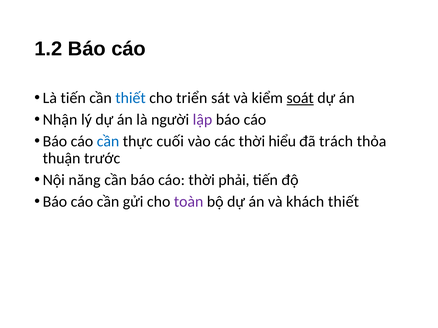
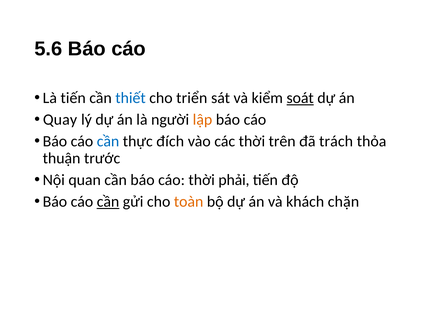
1.2: 1.2 -> 5.6 (48, 49)
Nhận: Nhận -> Quay (60, 120)
lập colour: purple -> orange (203, 120)
cuối: cuối -> đích (170, 141)
hiểu: hiểu -> trên (282, 141)
năng: năng -> quan (85, 180)
cần underline: none -> present (108, 202)
toàn colour: purple -> orange (189, 202)
khách thiết: thiết -> chặn (343, 202)
